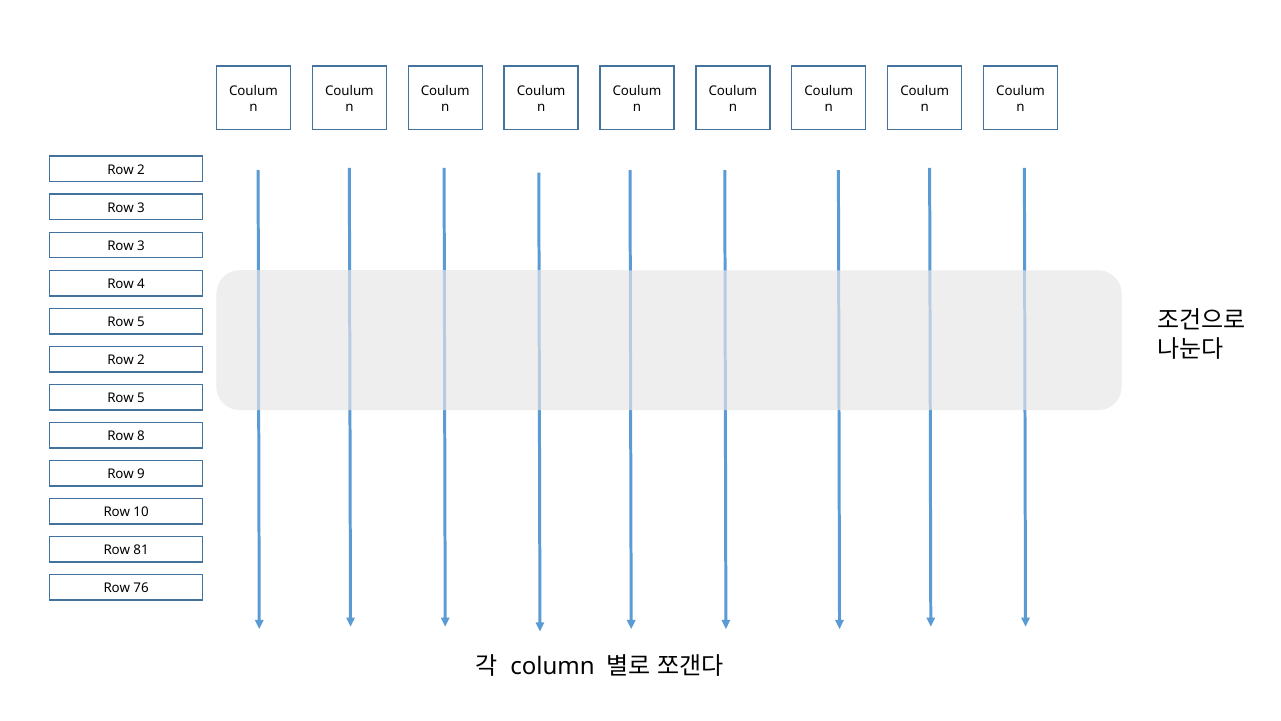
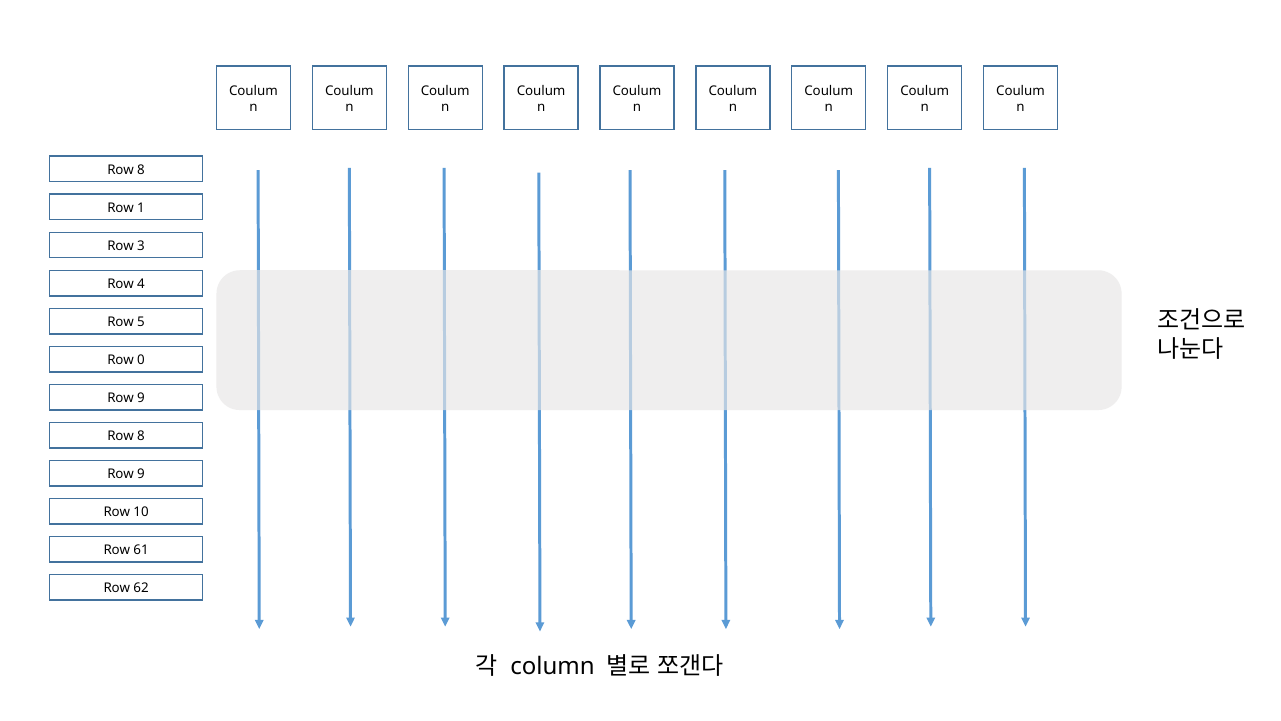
2: 2 -> 8 (141, 170)
3: 3 -> 1 (141, 208)
2: 2 -> 0 (141, 360)
5: 5 -> 9 (141, 398)
81: 81 -> 61 (141, 550)
76: 76 -> 62 (141, 588)
